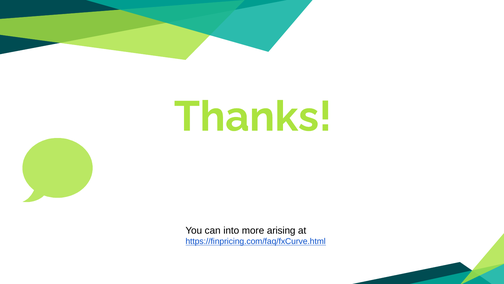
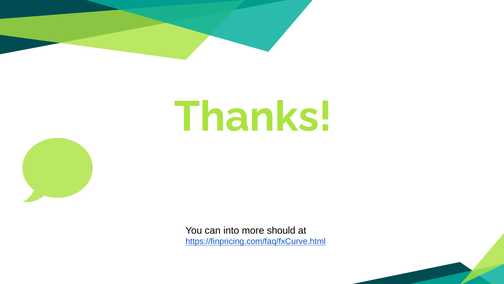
arising: arising -> should (281, 230)
